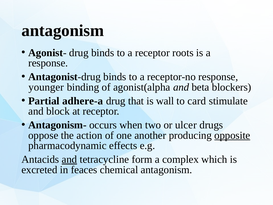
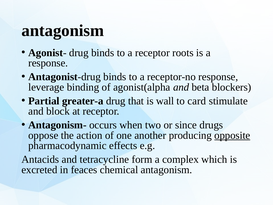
younger: younger -> leverage (46, 87)
adhere-a: adhere-a -> greater-a (83, 101)
ulcer: ulcer -> since (186, 125)
and underline: present -> none (69, 159)
